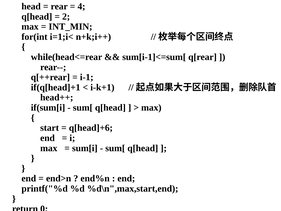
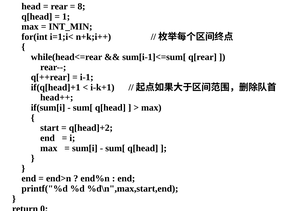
4: 4 -> 8 (81, 6)
2: 2 -> 1 (66, 16)
q[head]+6: q[head]+6 -> q[head]+2 (91, 128)
